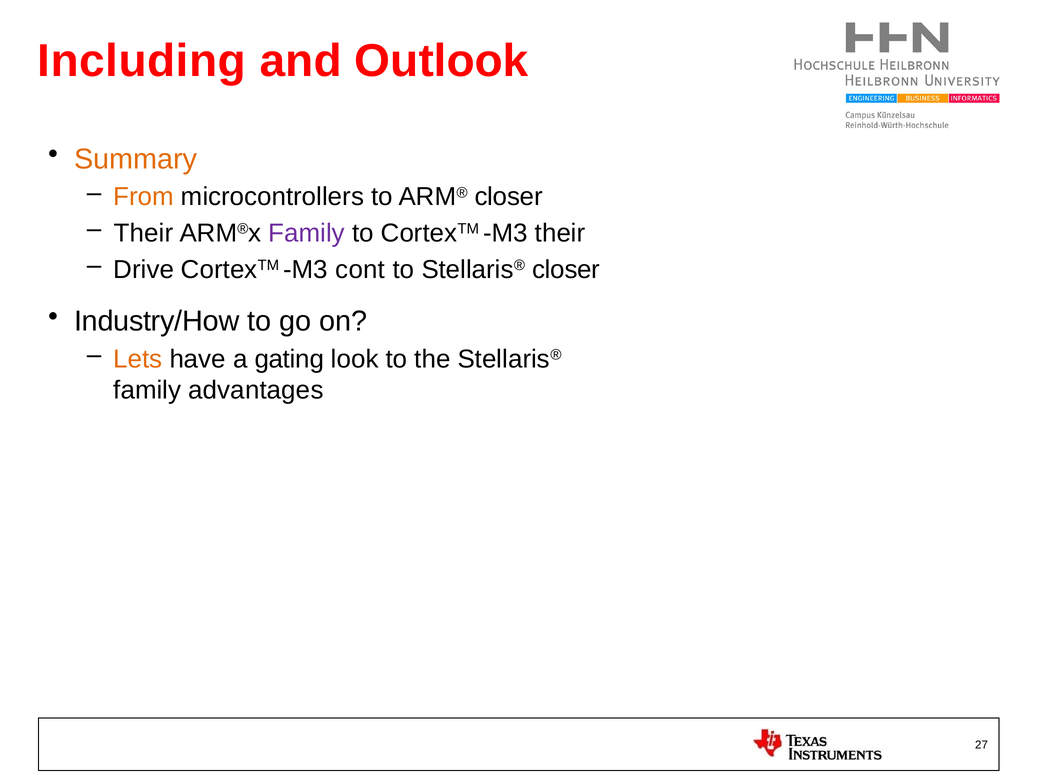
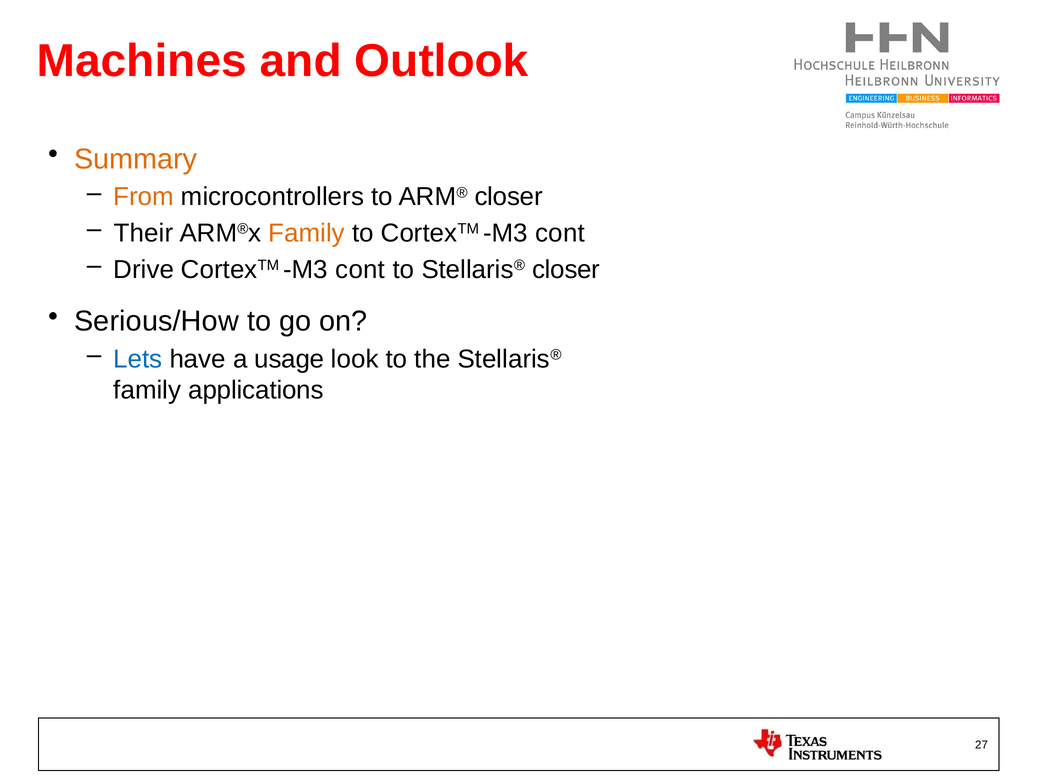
Including: Including -> Machines (142, 61)
Family colour: purple -> orange (307, 233)
to CortexTM M3 their: their -> cont (560, 233)
Industry/How: Industry/How -> Serious/How (157, 321)
Lets colour: orange -> blue (138, 359)
gating: gating -> usage (289, 359)
advantages: advantages -> applications (256, 390)
